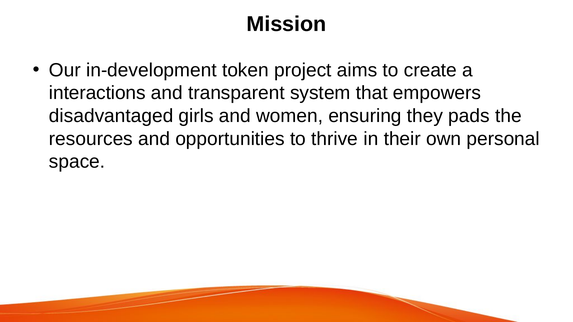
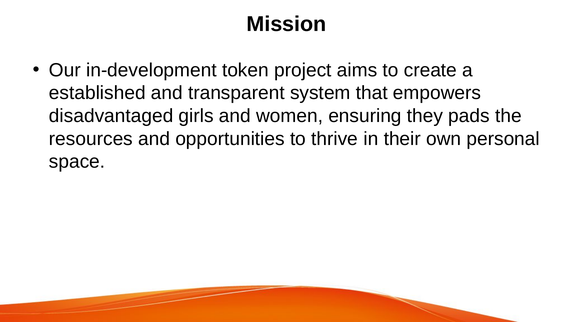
interactions: interactions -> established (97, 93)
